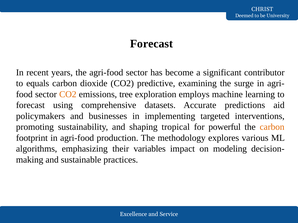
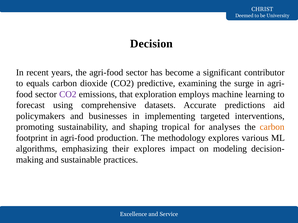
Forecast: Forecast -> Decision (151, 44)
CO2 colour: orange -> purple (68, 94)
tree: tree -> that (126, 94)
powerful: powerful -> analyses (224, 127)
their variables: variables -> explores (150, 149)
